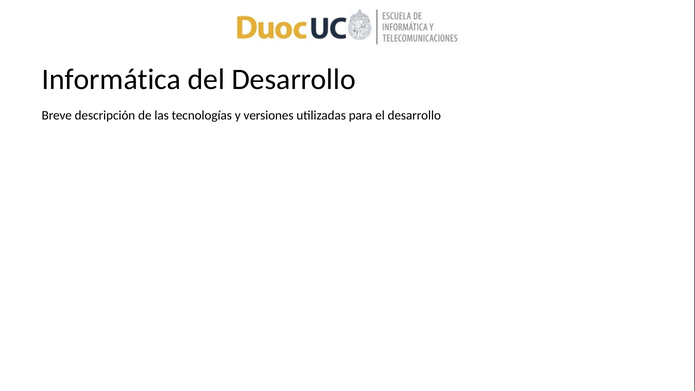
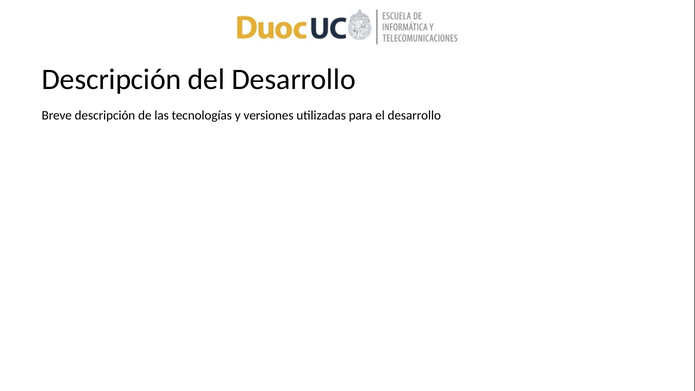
Informática: Informática -> Descripción (112, 79)
